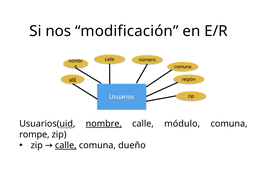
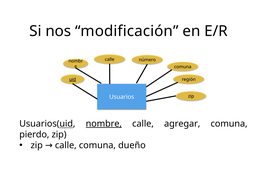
módulo: módulo -> agregar (182, 123)
rompe: rompe -> pierdo (34, 134)
calle underline: present -> none (66, 145)
